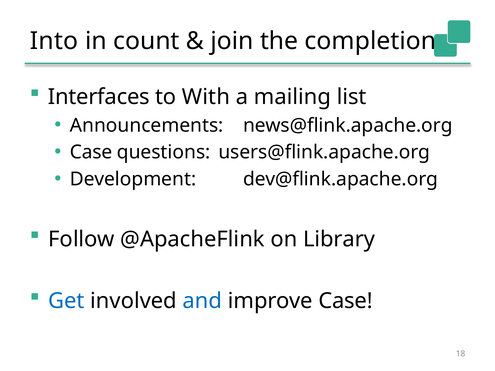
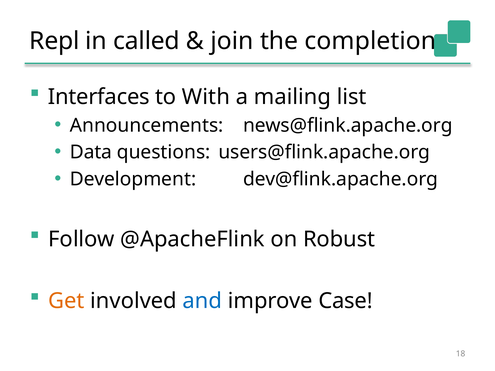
Into: Into -> Repl (54, 41)
count: count -> called (147, 41)
Case: Case -> Data (91, 152)
Library: Library -> Robust (339, 239)
Get colour: blue -> orange (66, 301)
